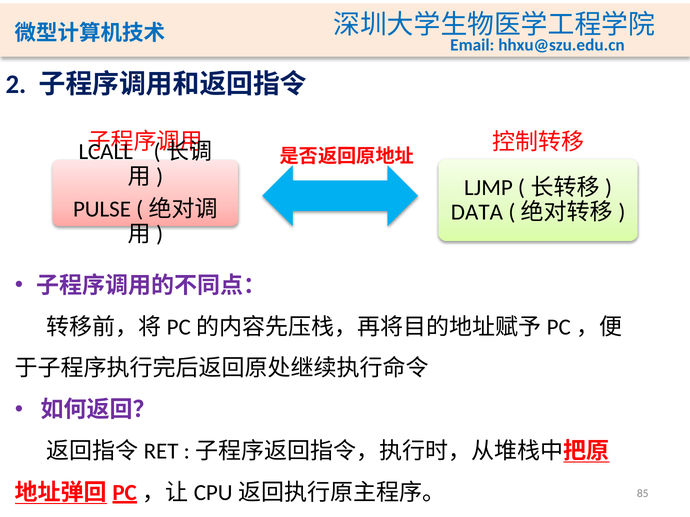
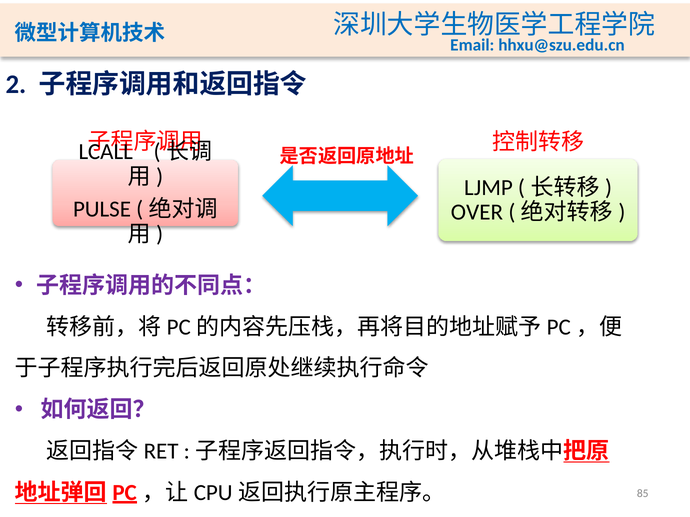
DATA: DATA -> OVER (477, 213)
